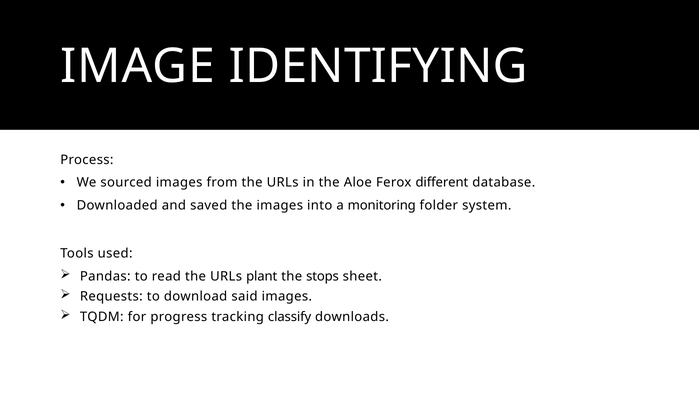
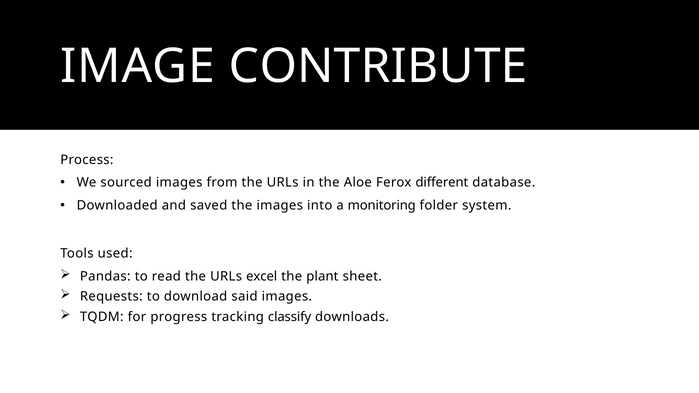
IDENTIFYING: IDENTIFYING -> CONTRIBUTE (378, 67)
plant: plant -> excel (262, 276)
stops: stops -> plant (322, 276)
